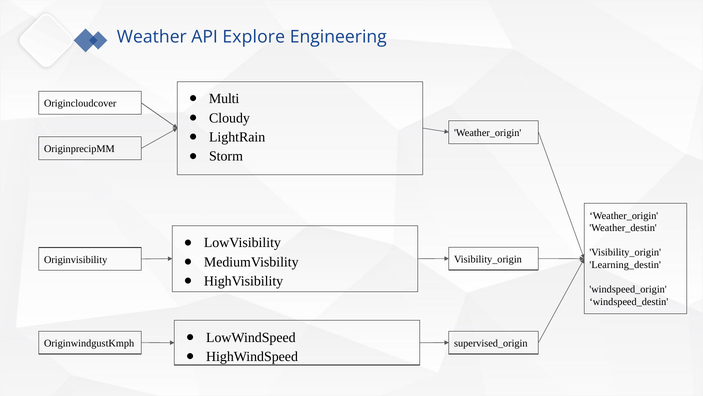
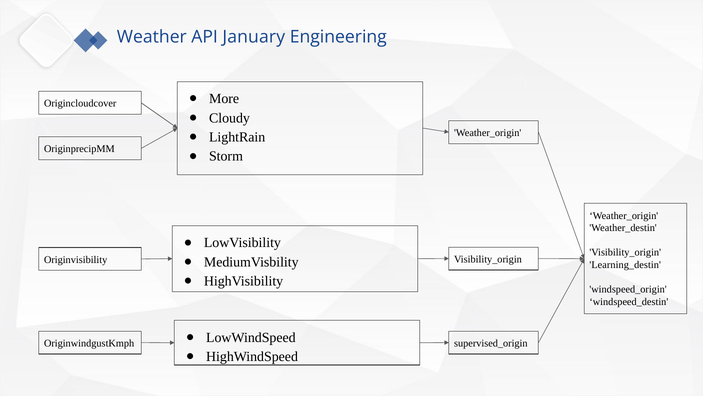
Explore: Explore -> January (254, 37)
Multi: Multi -> More (224, 99)
